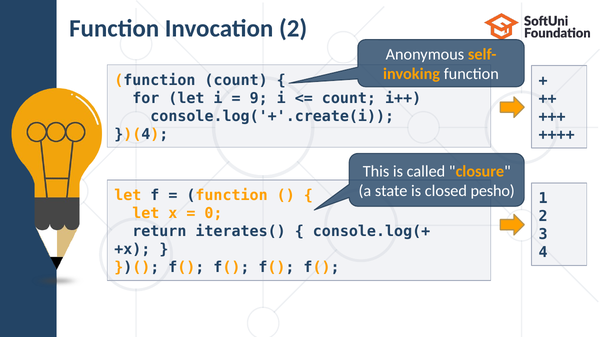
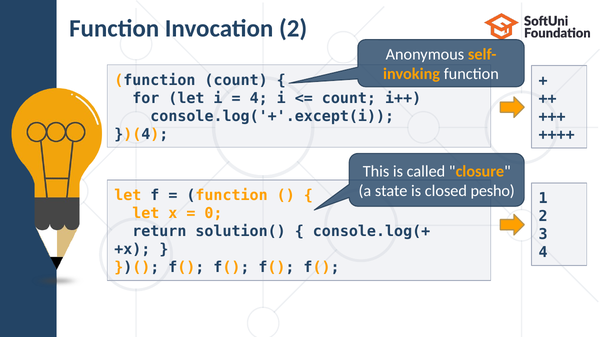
9: 9 -> 4 (259, 98)
console.log('+'.create(i: console.log('+'.create(i -> console.log('+'.except(i (272, 116)
iterates(: iterates( -> solution( (241, 232)
